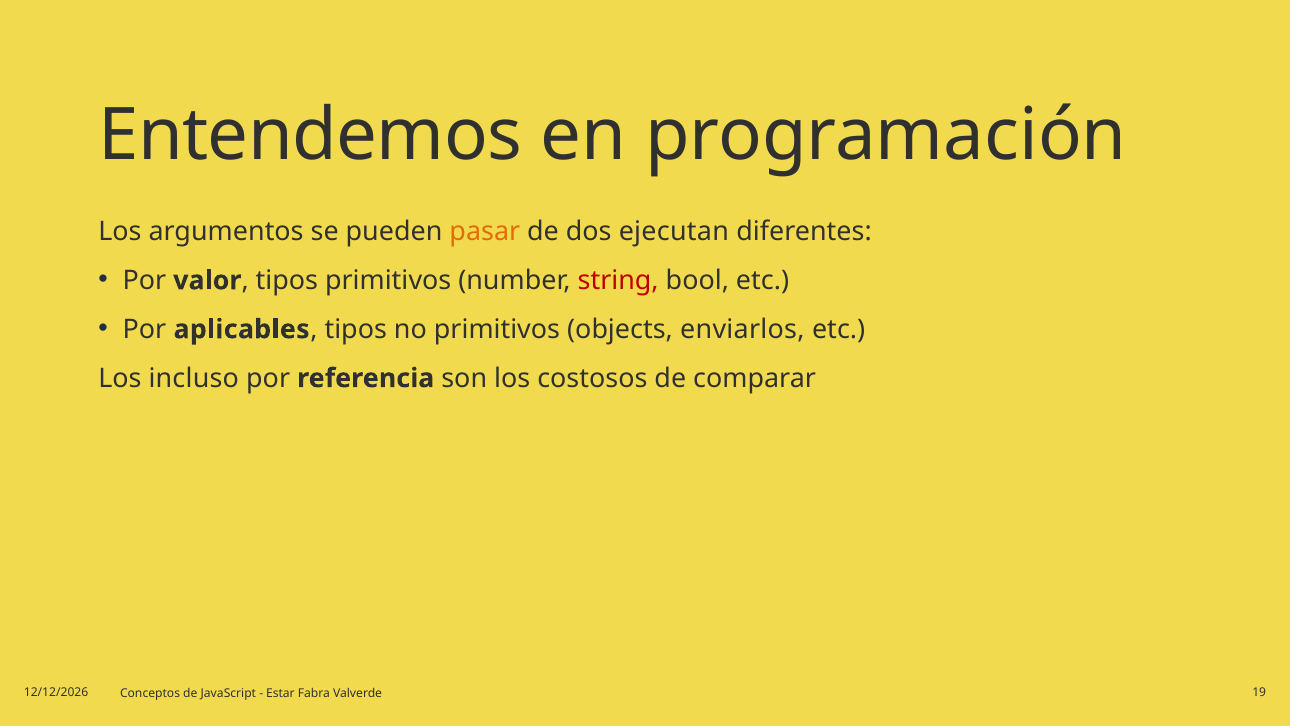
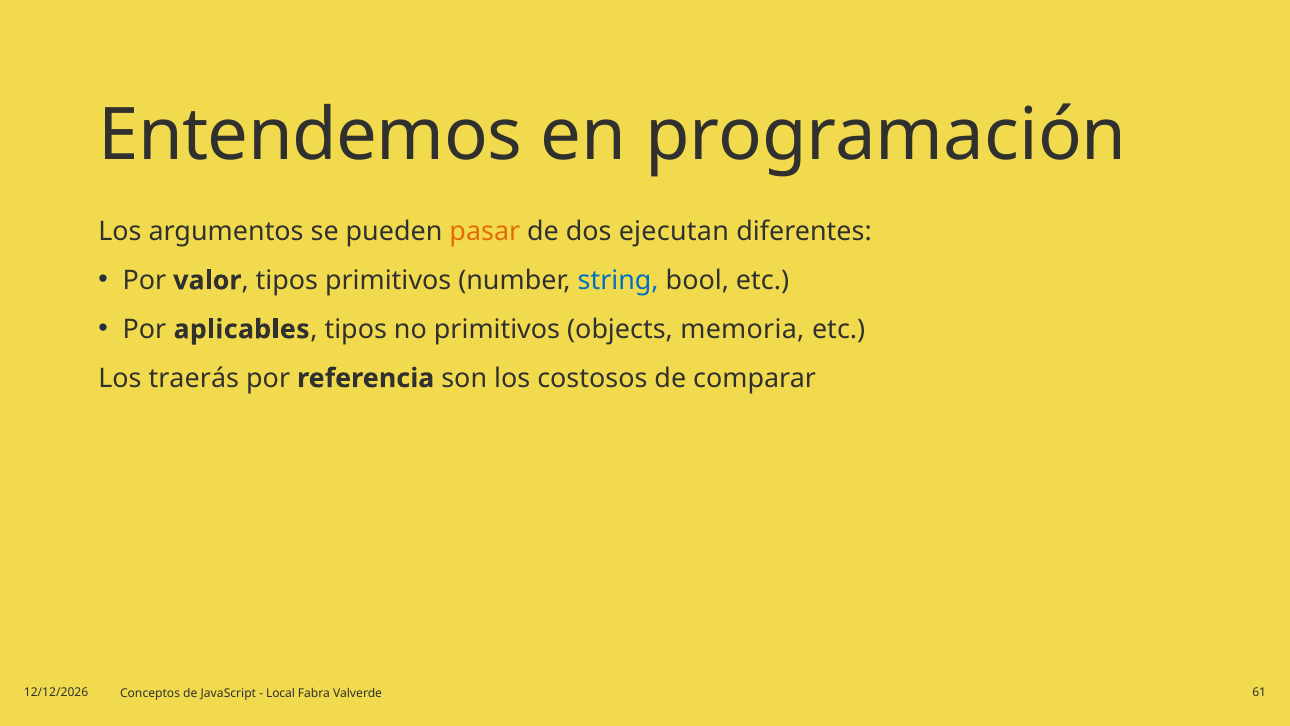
string colour: red -> blue (618, 280)
enviarlos: enviarlos -> memoria (742, 329)
incluso: incluso -> traerás (194, 378)
Estar: Estar -> Local (280, 693)
19: 19 -> 61 (1259, 692)
